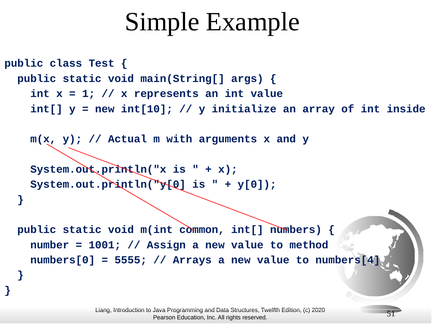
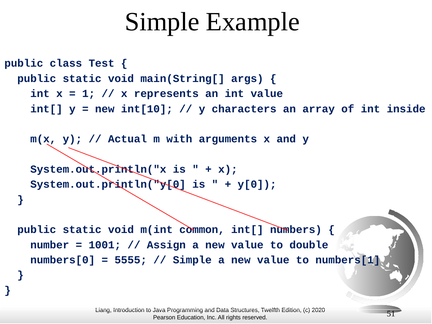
initialize: initialize -> characters (244, 109)
method: method -> double (309, 245)
Arrays: Arrays -> Simple (192, 260)
numbers[4: numbers[4 -> numbers[1 (348, 260)
